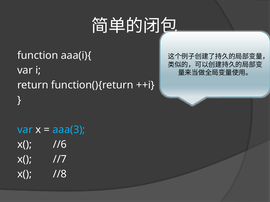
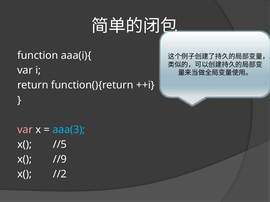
var colour: light blue -> pink (25, 130)
//6: //6 -> //5 (60, 145)
//7: //7 -> //9 (60, 160)
//8: //8 -> //2 (60, 175)
